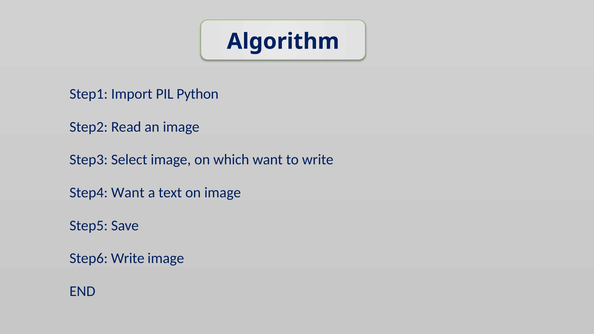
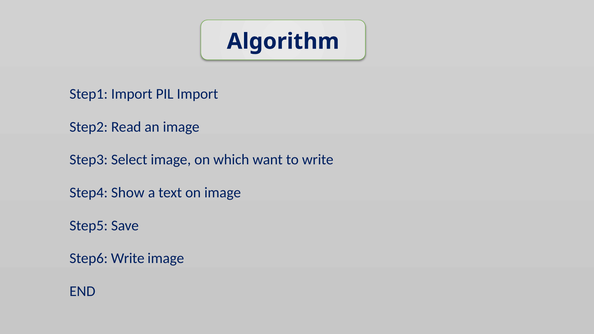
PIL Python: Python -> Import (198, 94)
Step4 Want: Want -> Show (128, 193)
